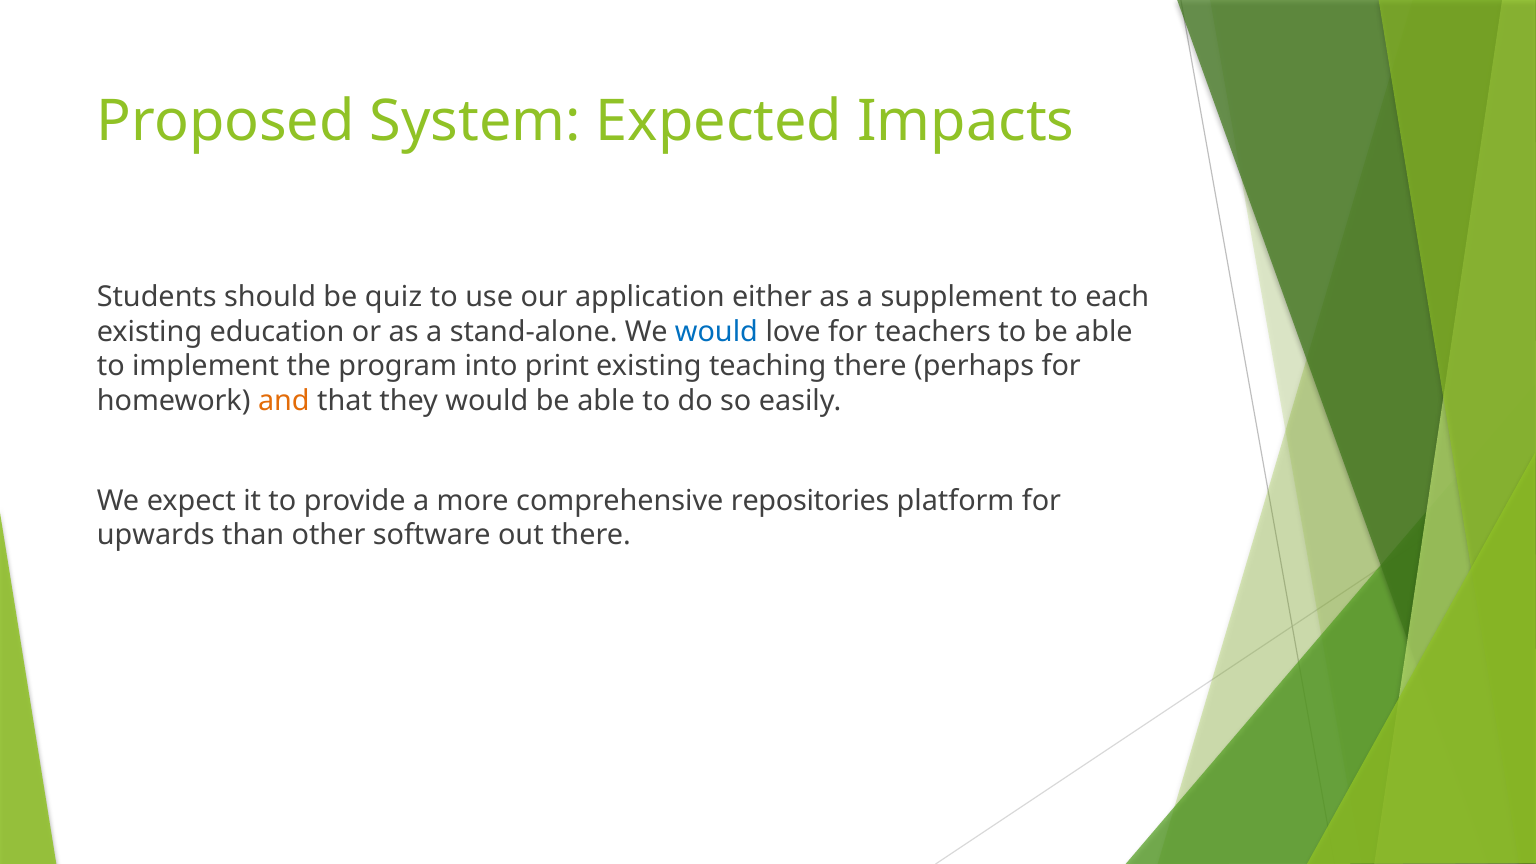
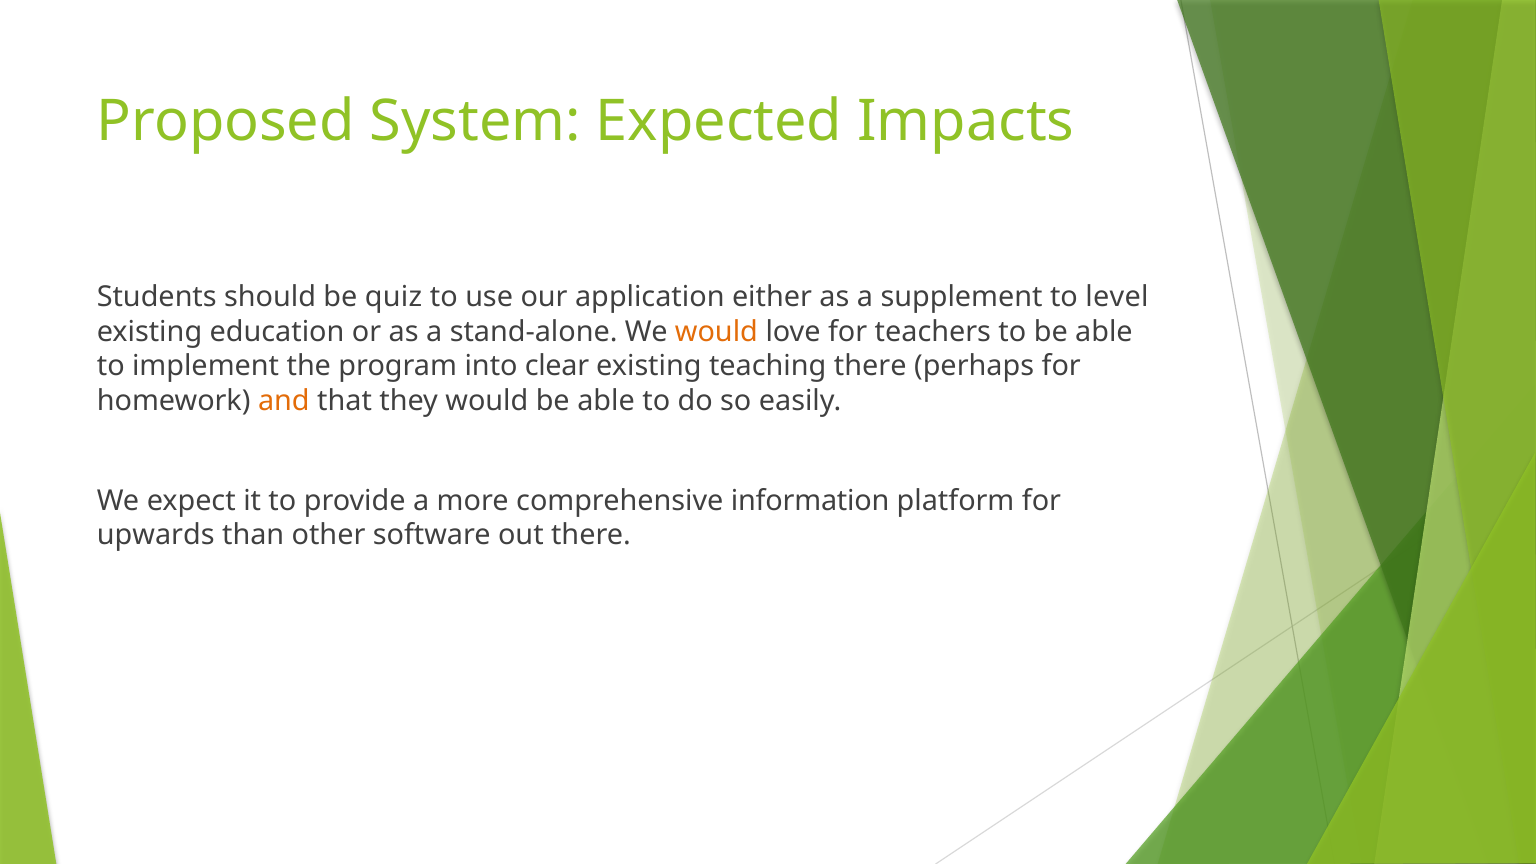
each: each -> level (1117, 297)
would colour: blue -> orange (716, 332)
print: print -> clear (557, 366)
repositories: repositories -> information (810, 501)
